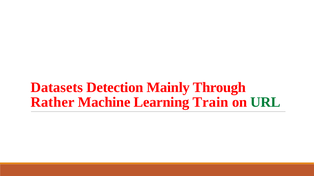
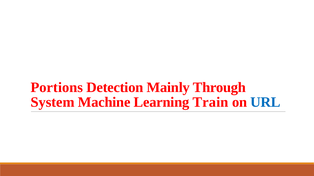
Datasets: Datasets -> Portions (57, 88)
Rather: Rather -> System (53, 103)
URL colour: green -> blue (265, 103)
